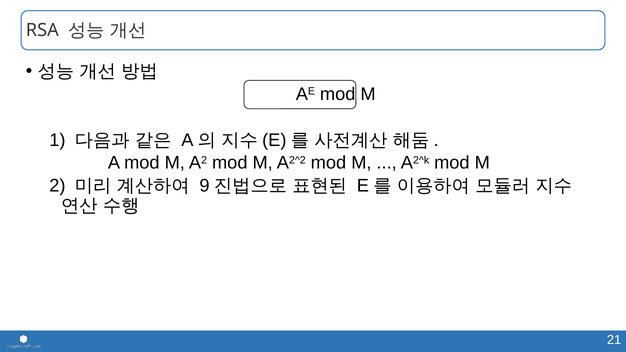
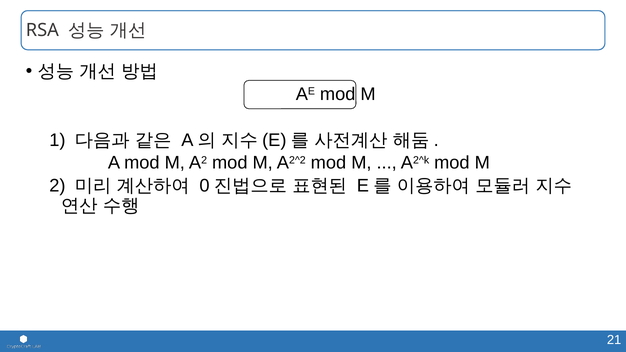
9: 9 -> 0 (205, 186)
